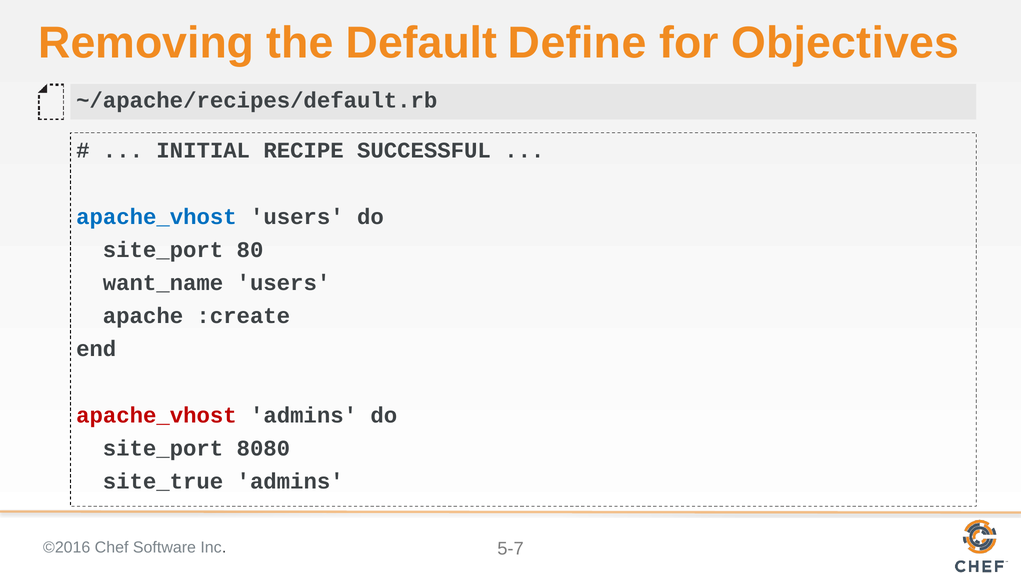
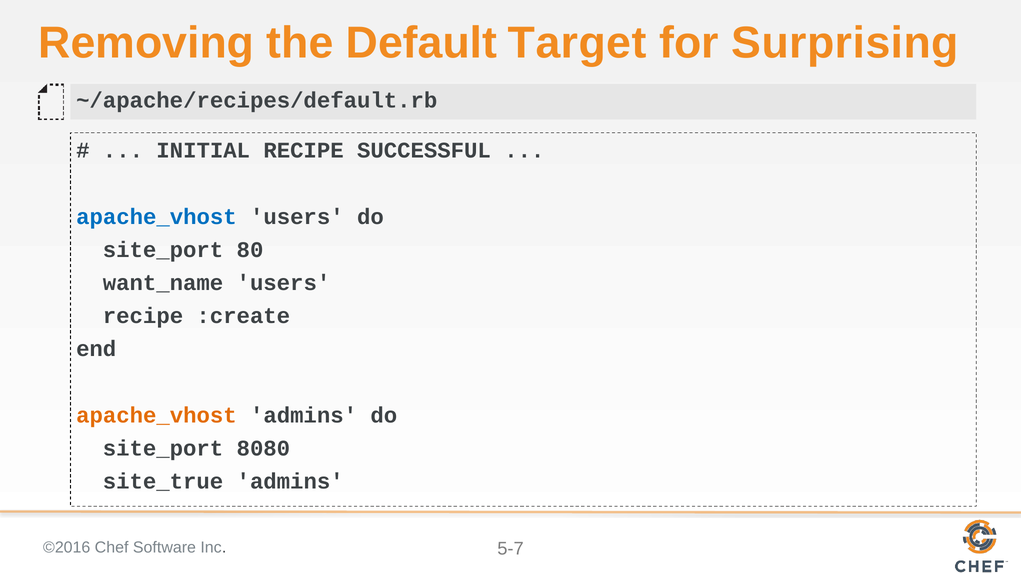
Define: Define -> Target (577, 43)
Objectives: Objectives -> Surprising (845, 43)
apache: apache -> recipe (143, 316)
apache_vhost colour: red -> orange (156, 416)
